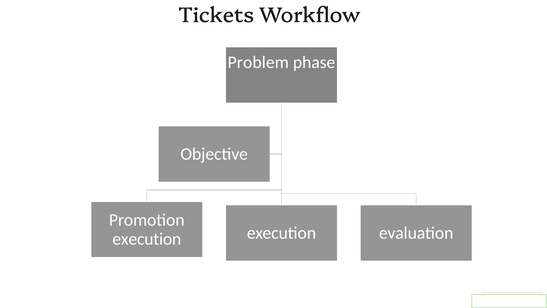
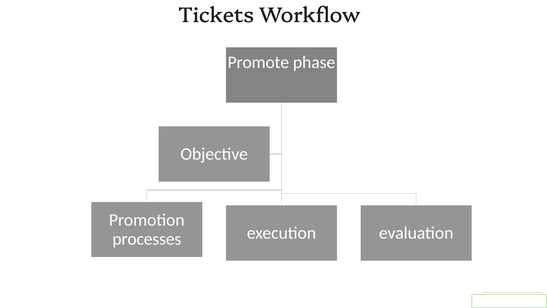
Problem: Problem -> Promote (258, 62)
execution: execution -> processes (147, 239)
